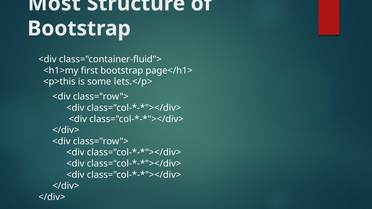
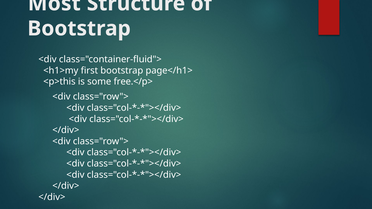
lets.</p>: lets.</p> -> free.</p> (133, 82)
